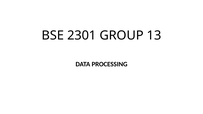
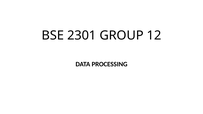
13: 13 -> 12 (154, 36)
